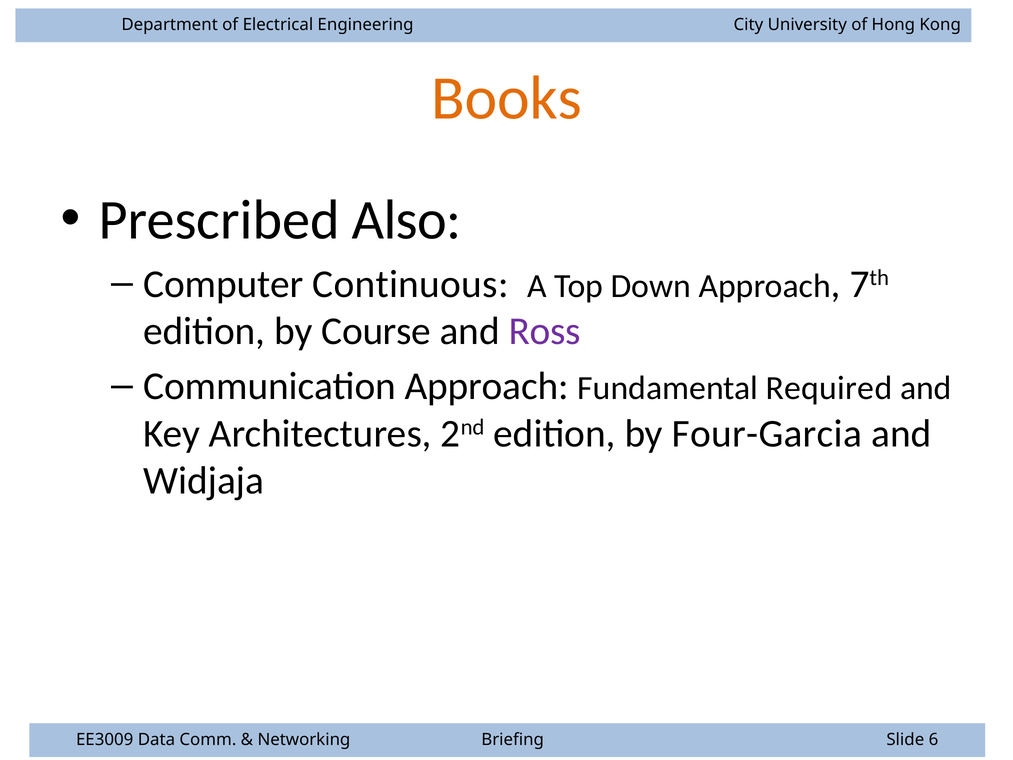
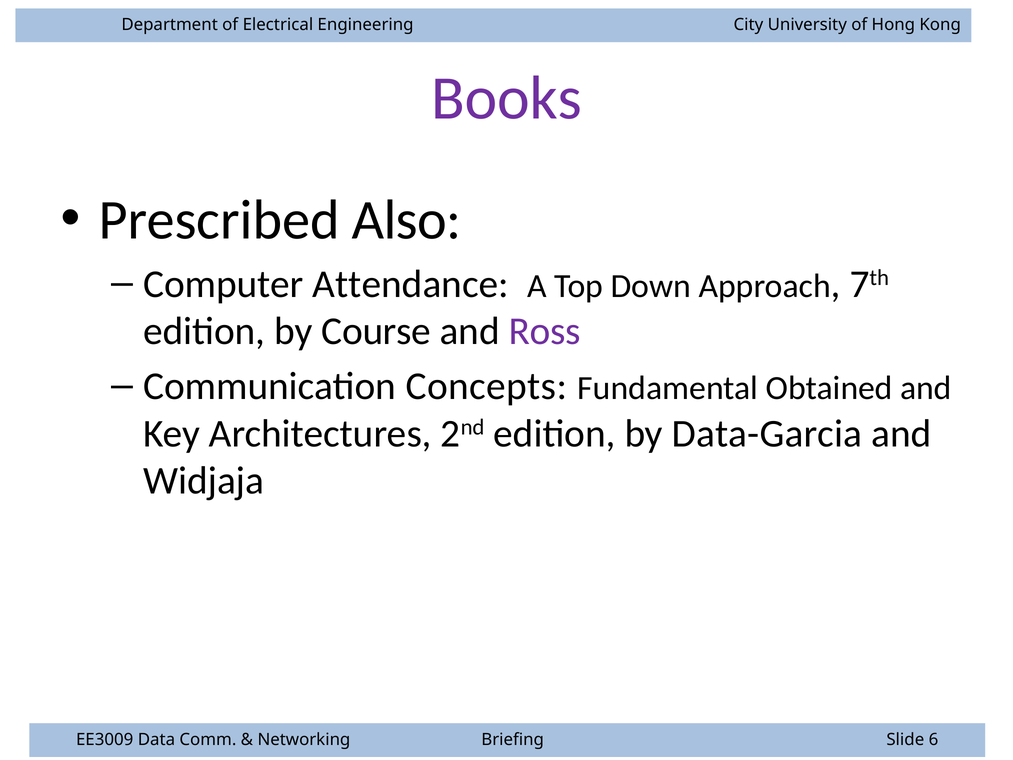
Books colour: orange -> purple (507, 98)
Continuous: Continuous -> Attendance (411, 284)
Communication Approach: Approach -> Concepts (486, 386)
Required: Required -> Obtained (829, 388)
Four-Garcia: Four-Garcia -> Data-Garcia (767, 433)
